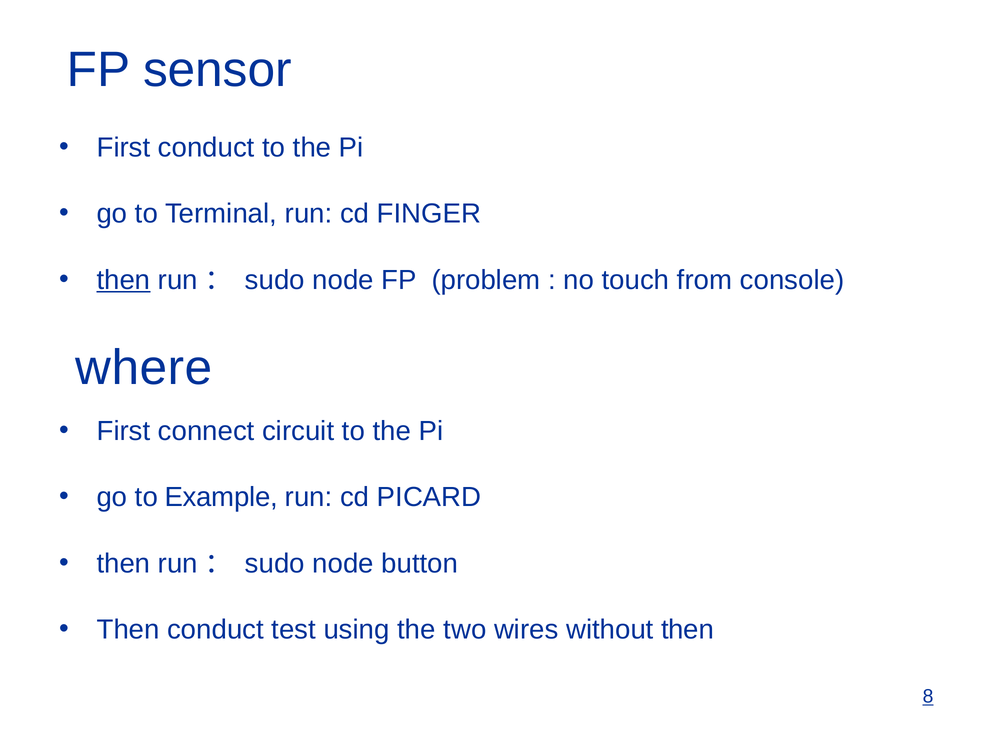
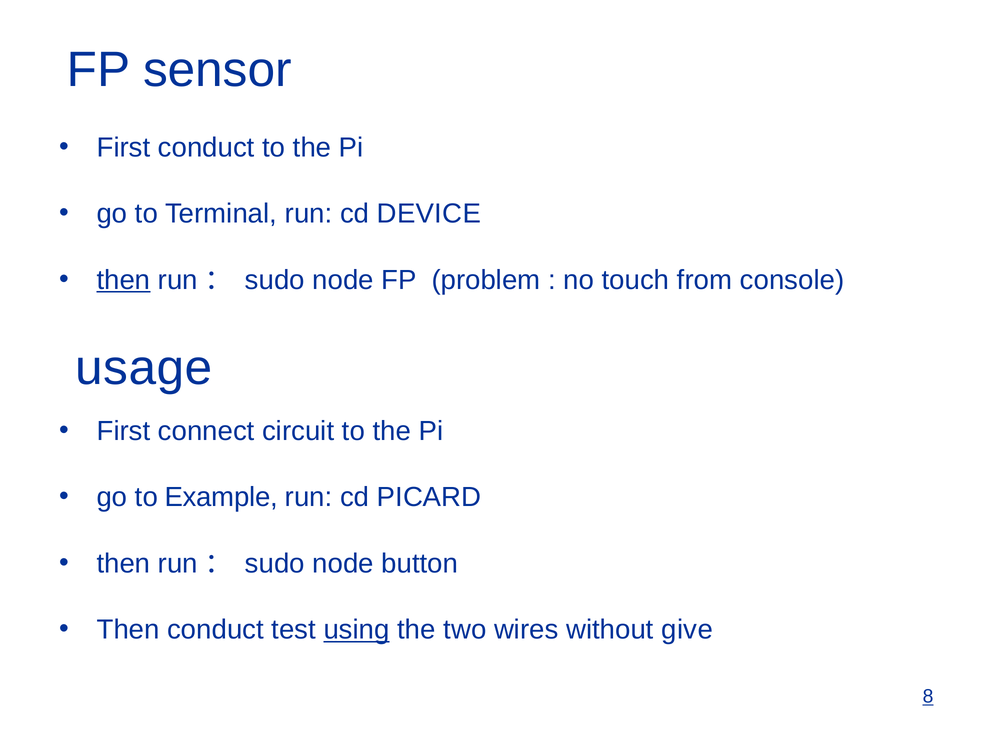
FINGER: FINGER -> DEVICE (429, 214)
where: where -> usage (144, 368)
using underline: none -> present (357, 630)
without then: then -> give (687, 630)
